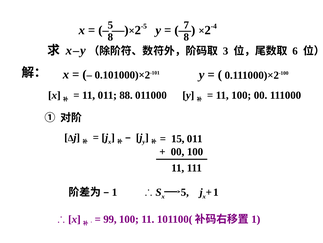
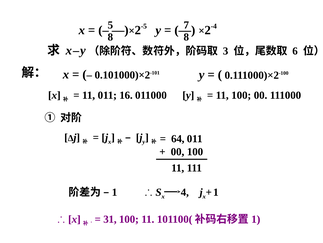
88: 88 -> 16 (126, 95)
15: 15 -> 64 (178, 138)
x 5: 5 -> 4 (185, 192)
99: 99 -> 31 (110, 219)
